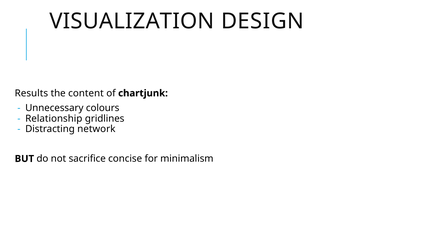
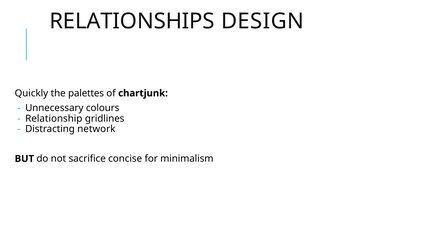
VISUALIZATION: VISUALIZATION -> RELATIONSHIPS (132, 21)
Results: Results -> Quickly (31, 93)
content: content -> palettes (86, 93)
